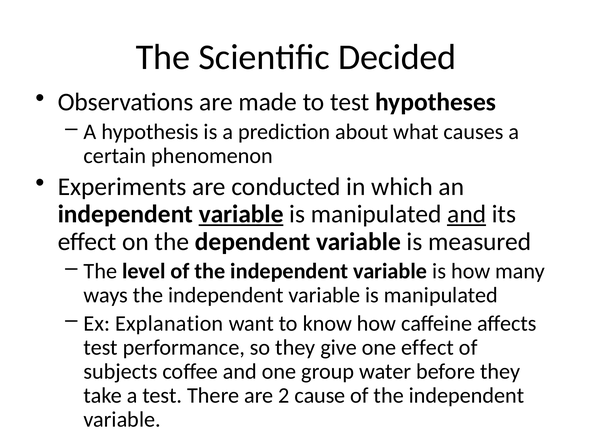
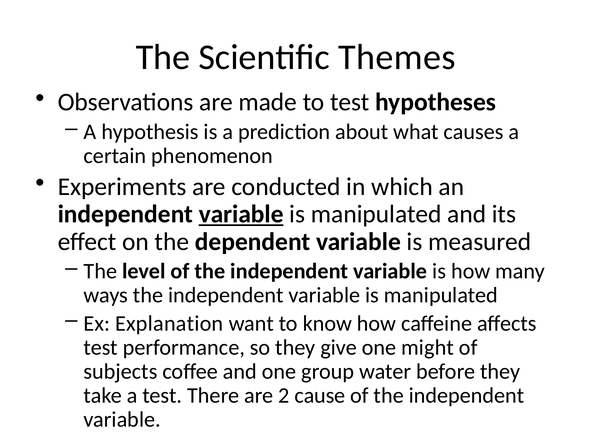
Decided: Decided -> Themes (397, 57)
and underline: present -> none (467, 214)
one effect: effect -> might (427, 347)
